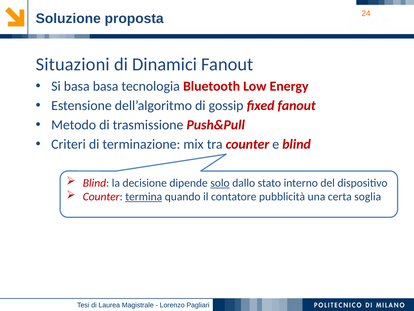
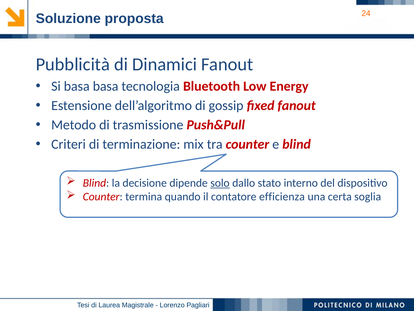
Situazioni: Situazioni -> Pubblicità (73, 64)
termina underline: present -> none (144, 197)
pubblicità: pubblicità -> efficienza (282, 197)
